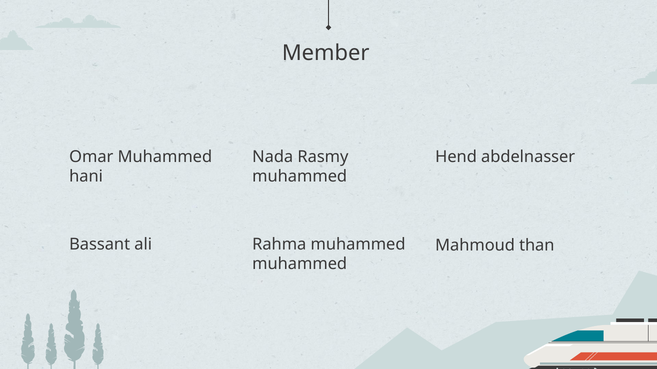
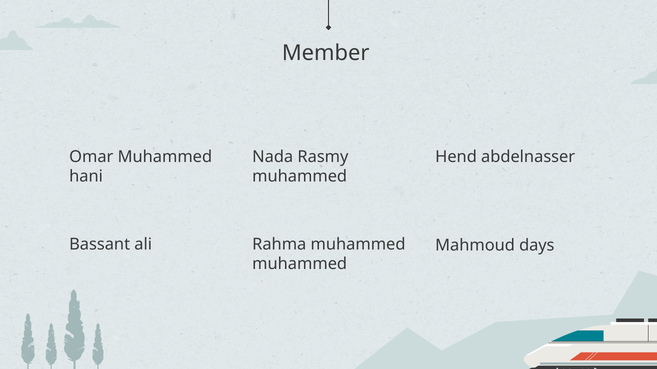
than: than -> days (537, 246)
